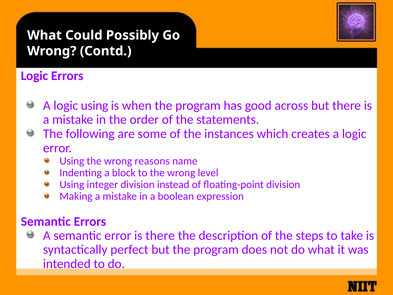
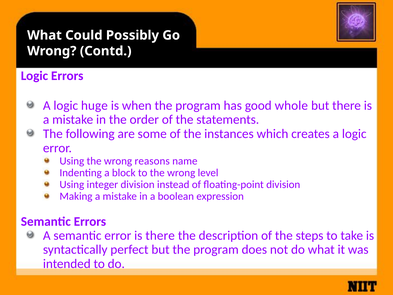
logic using: using -> huge (94, 105)
across: across -> whole (291, 105)
